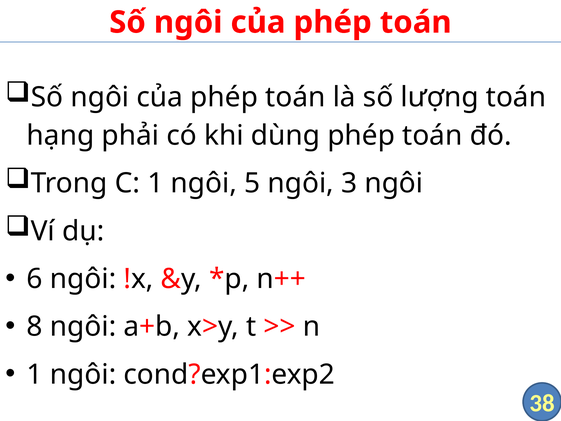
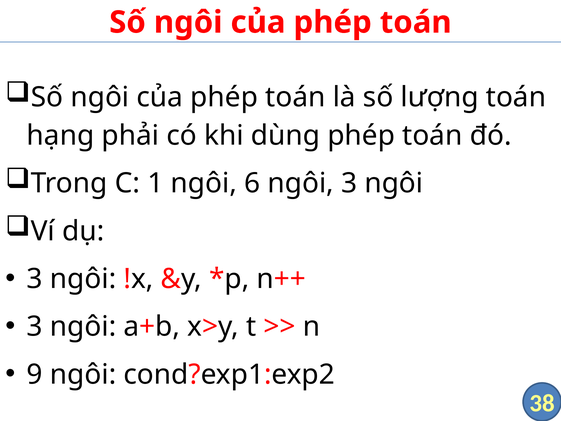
5: 5 -> 6 (252, 183)
6: 6 -> 3 (35, 279)
8: 8 -> 3 (35, 326)
1: 1 -> 9 (35, 374)
